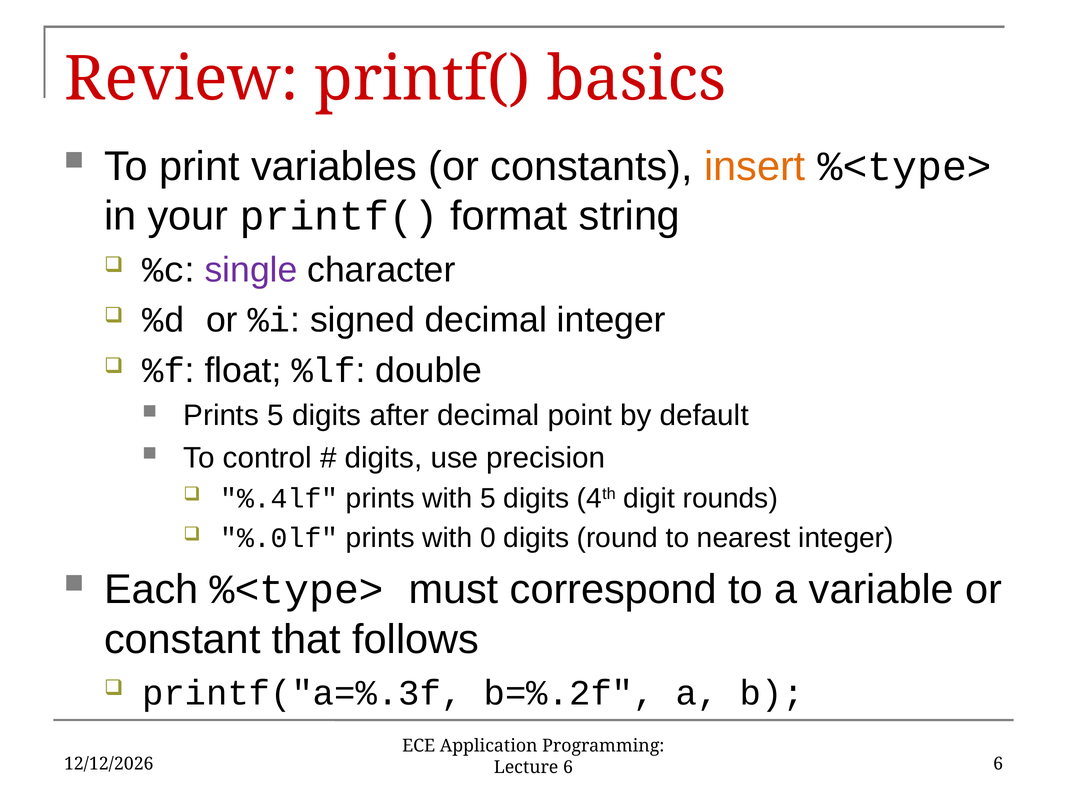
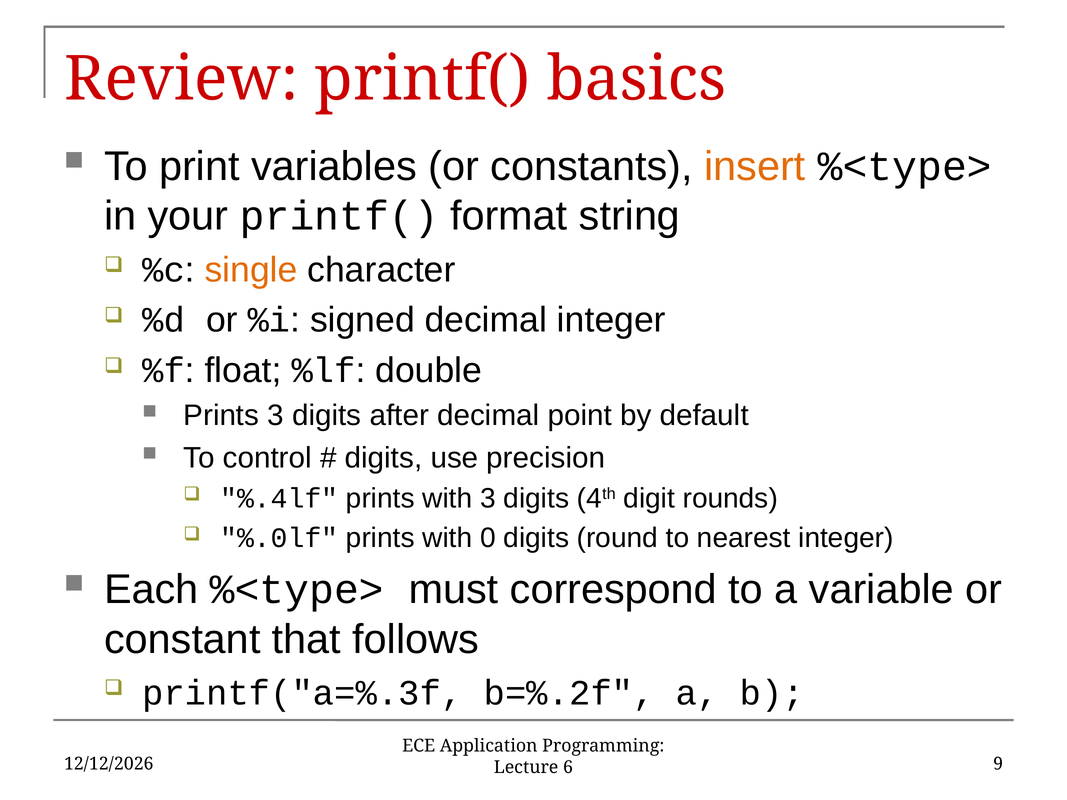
single colour: purple -> orange (251, 270)
Prints 5: 5 -> 3 (276, 416)
with 5: 5 -> 3 (488, 498)
6 6: 6 -> 9 (998, 764)
